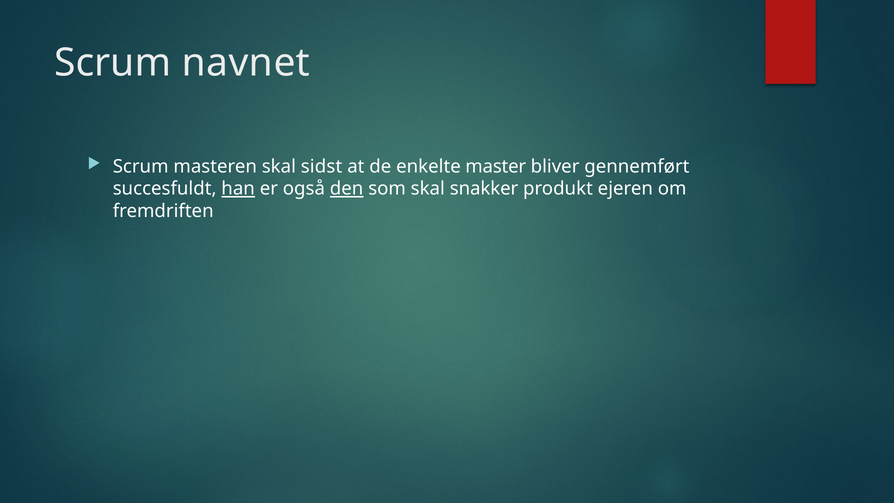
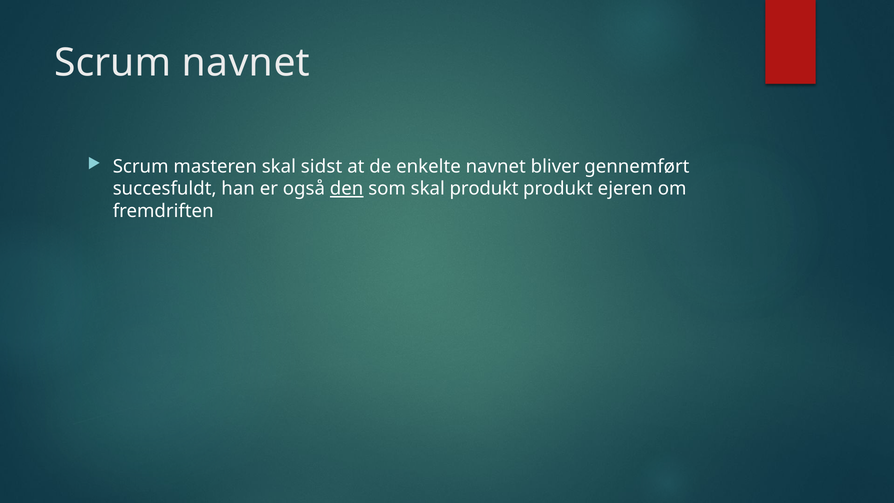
enkelte master: master -> navnet (496, 166)
han underline: present -> none (238, 189)
skal snakker: snakker -> produkt (484, 189)
